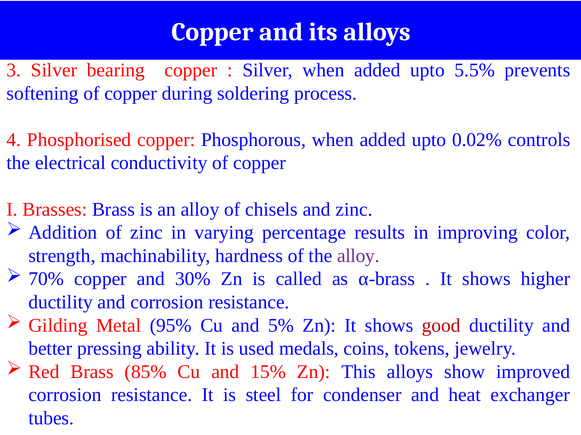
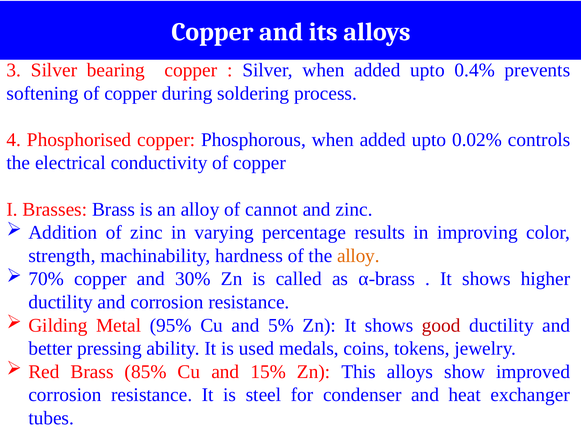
5.5%: 5.5% -> 0.4% (475, 70)
chisels: chisels -> cannot (271, 210)
alloy colour: purple -> orange (358, 256)
